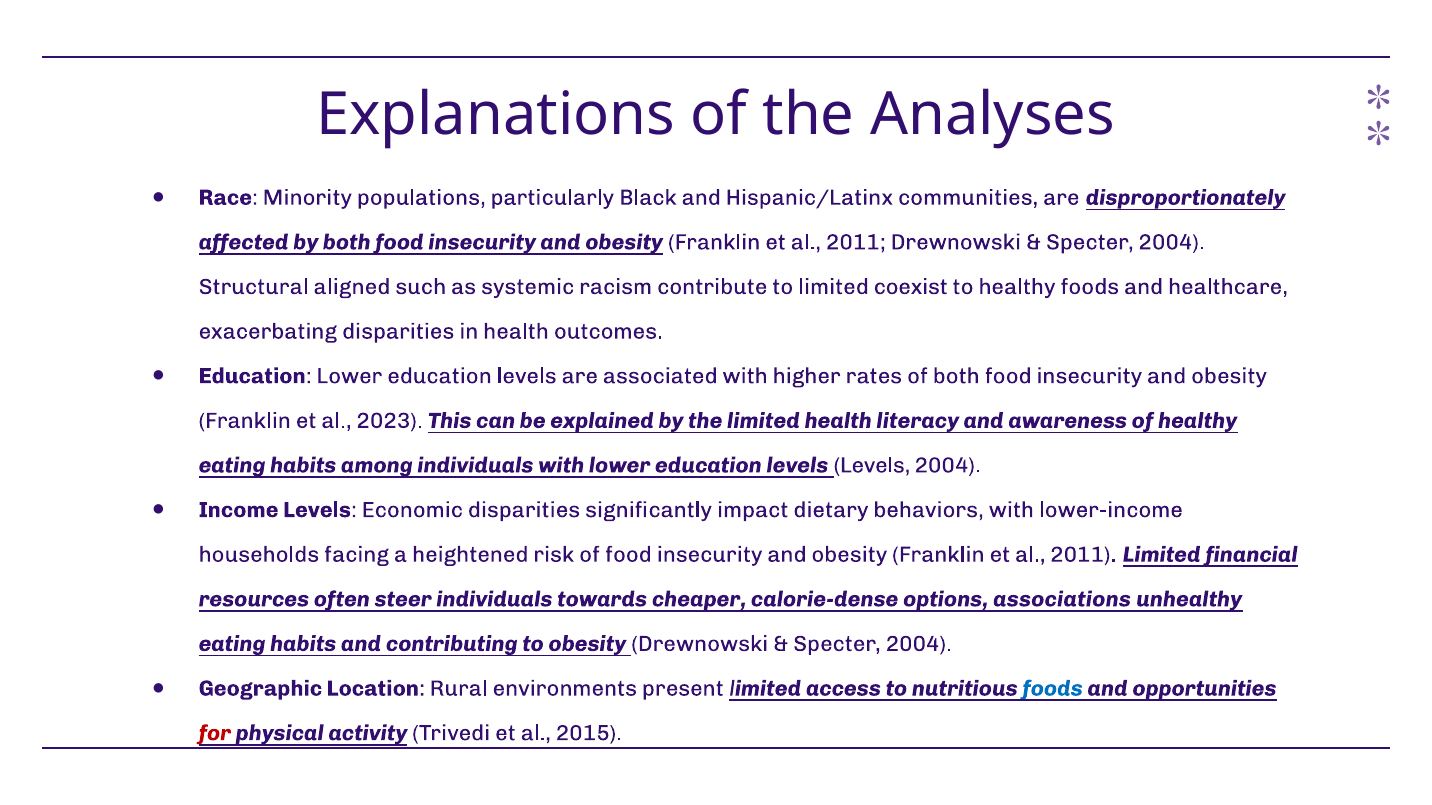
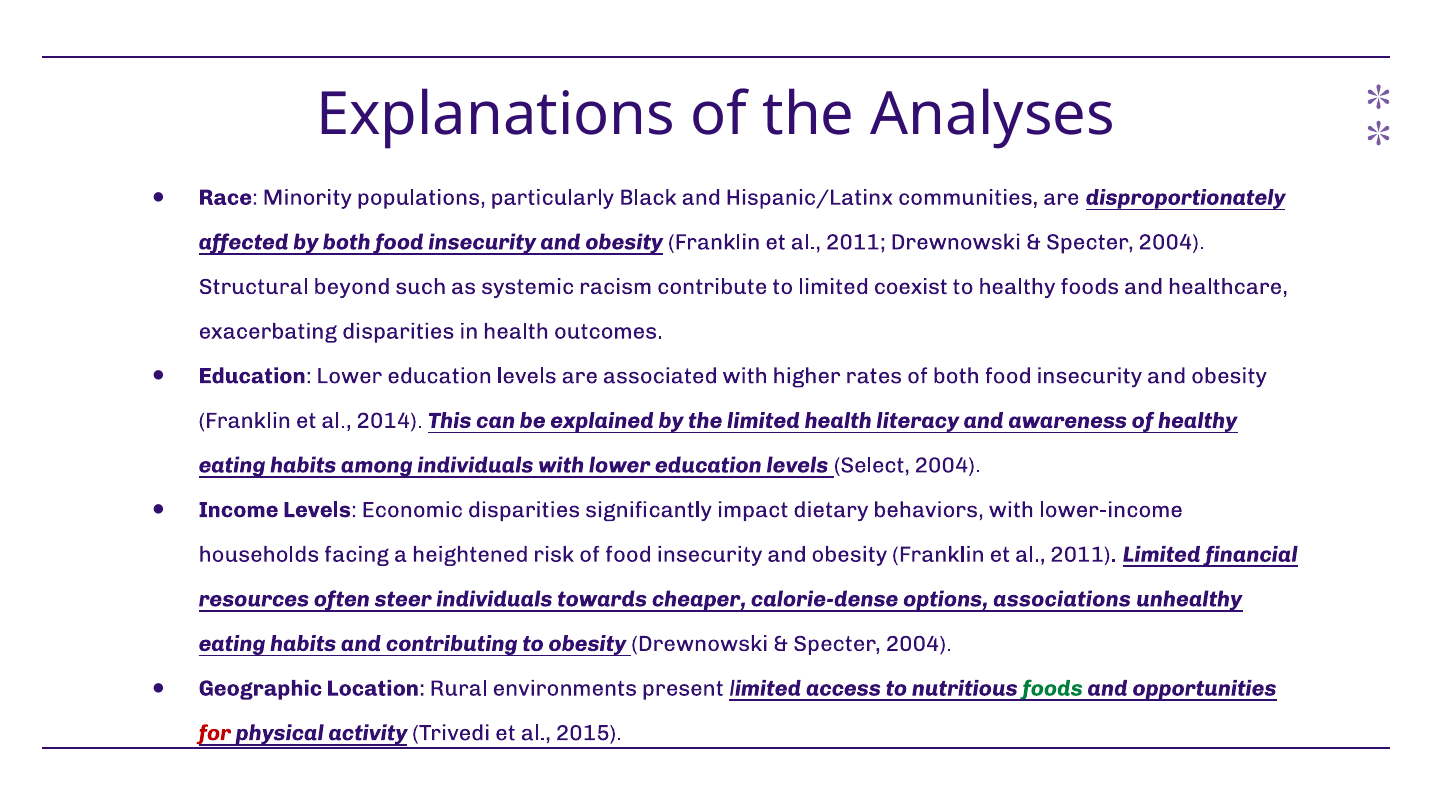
aligned: aligned -> beyond (352, 287)
2023: 2023 -> 2014 (389, 421)
levels Levels: Levels -> Select (872, 466)
foods colour: blue -> green (1053, 689)
